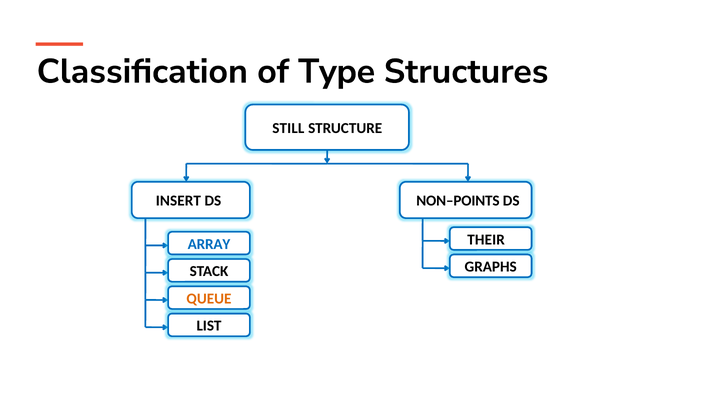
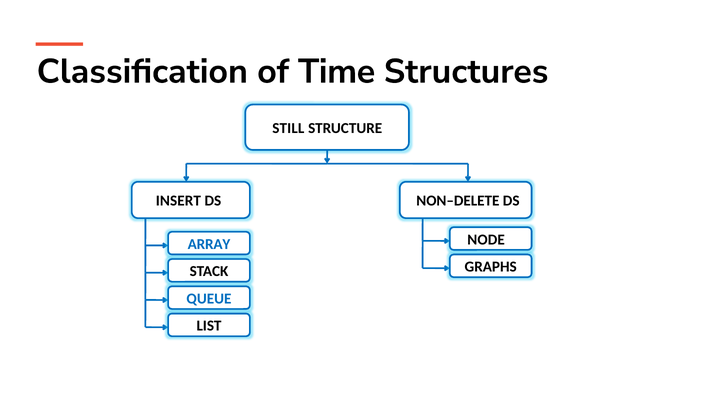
Type: Type -> Time (337, 71)
NON–POINTS: NON–POINTS -> NON–DELETE (458, 201)
THEIR: THEIR -> NODE (486, 240)
QUEUE colour: orange -> blue (209, 299)
